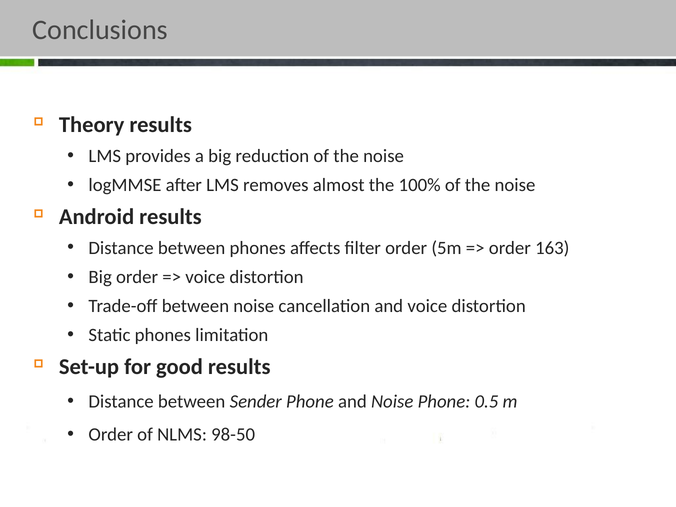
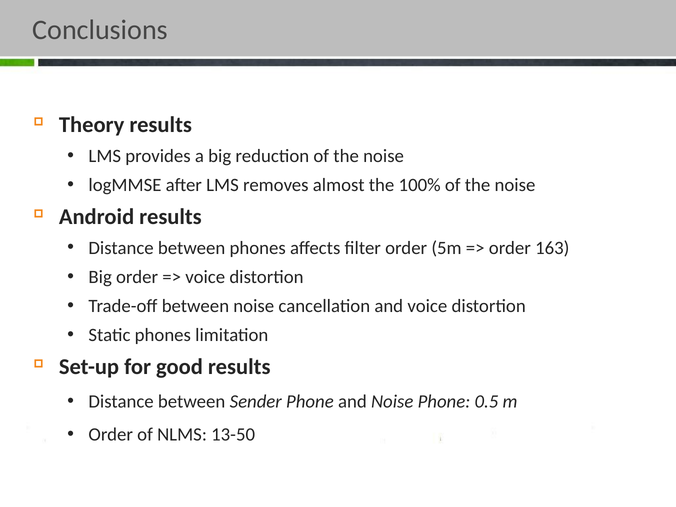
98-50: 98-50 -> 13-50 (233, 435)
